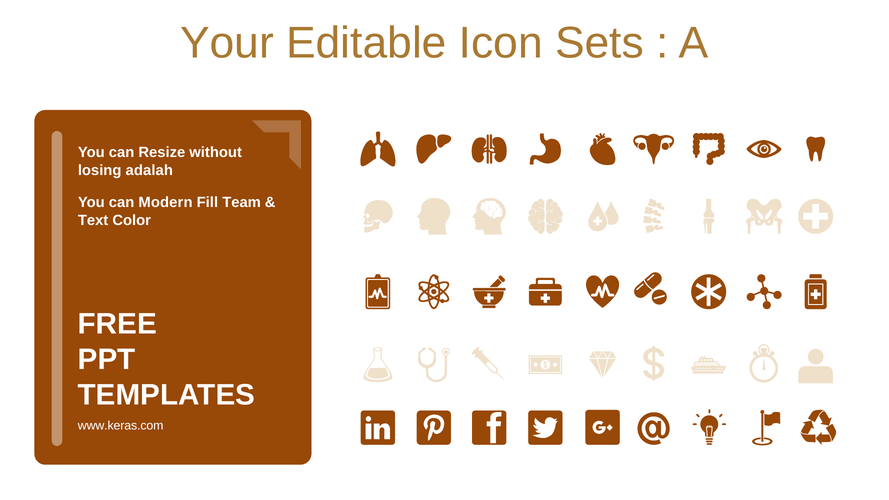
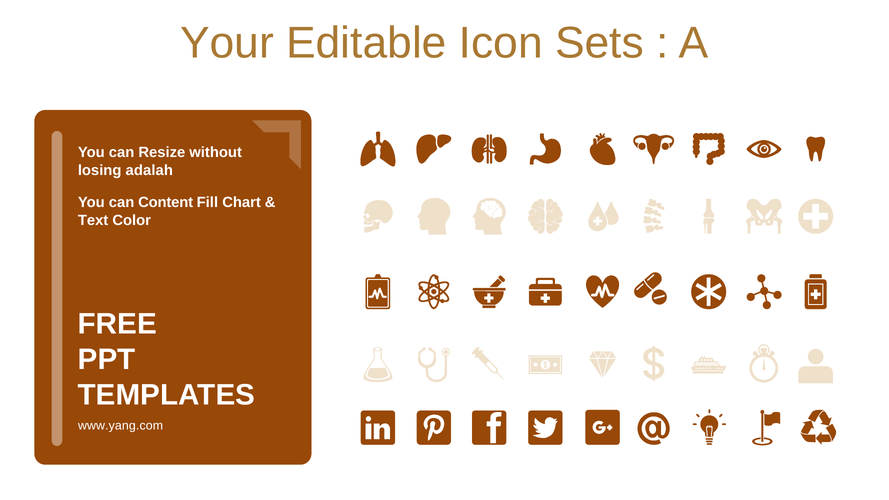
Modern: Modern -> Content (166, 202)
Team: Team -> Chart (242, 202)
www.keras.com: www.keras.com -> www.yang.com (121, 426)
